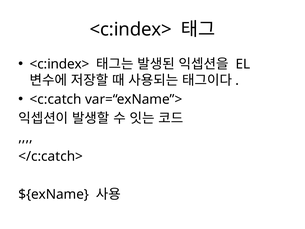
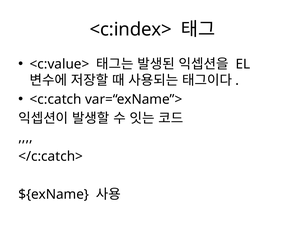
<c:index>: <c:index> -> <c:value> (60, 64)
